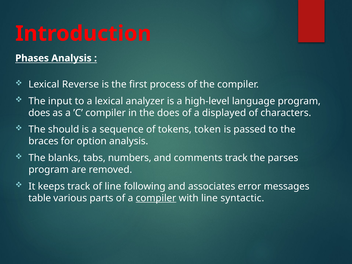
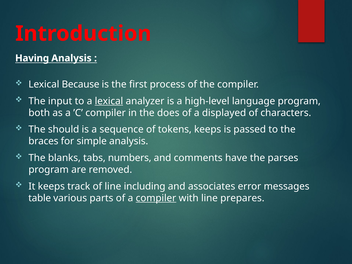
Phases: Phases -> Having (32, 58)
Reverse: Reverse -> Because (81, 84)
lexical underline: none -> present (109, 101)
does: does -> both (39, 113)
tokens token: token -> keeps (208, 129)
option: option -> simple (92, 141)
comments track: track -> have (236, 158)
following: following -> including (145, 186)
syntactic: syntactic -> prepares (242, 198)
